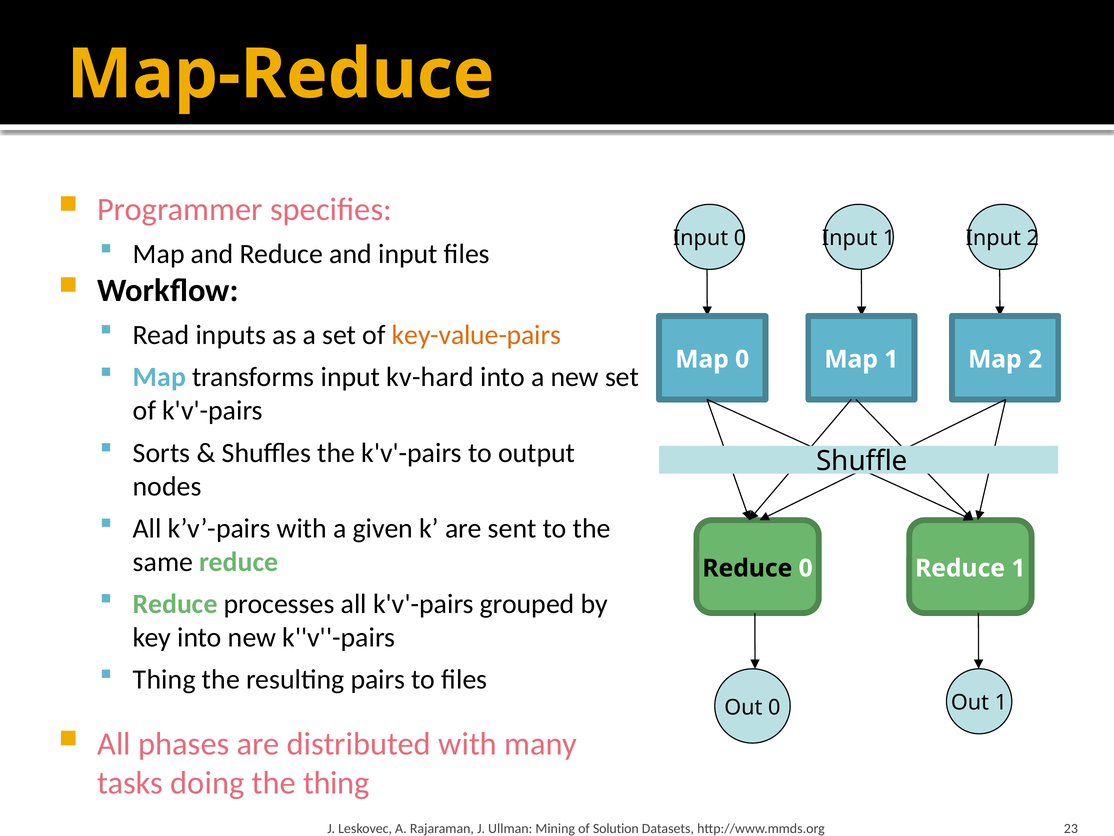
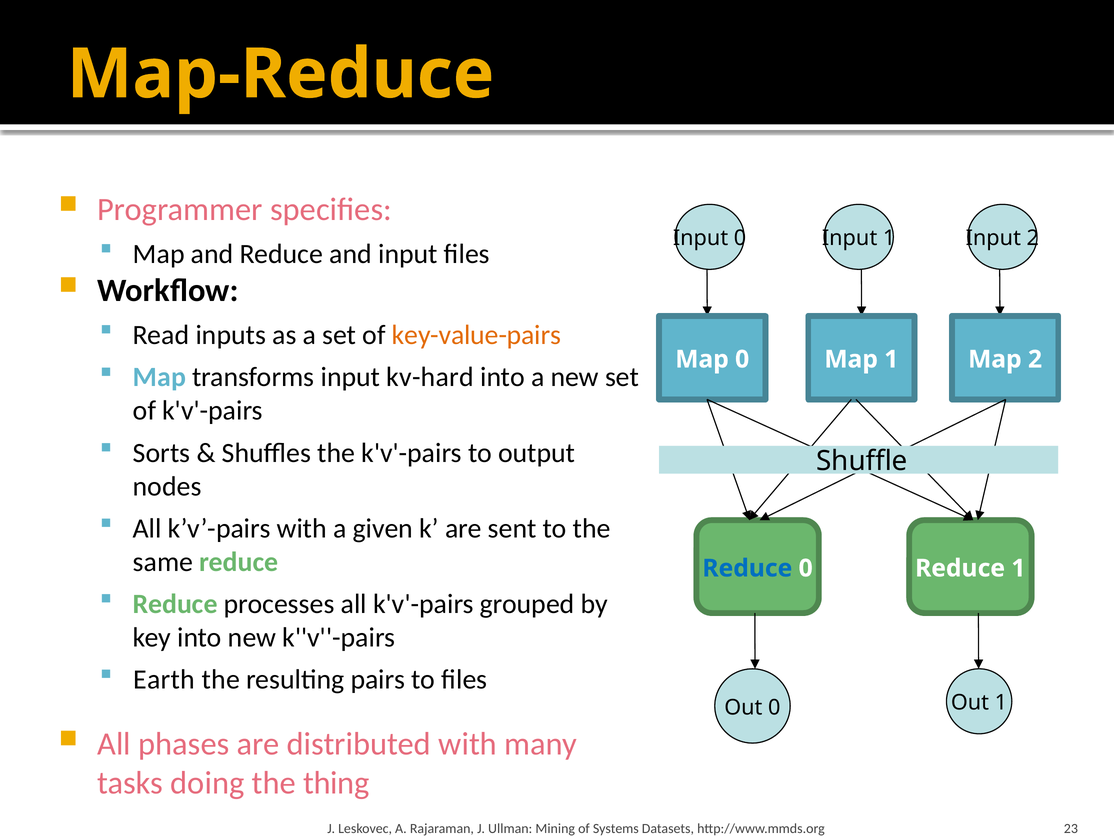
Reduce colour: black -> blue (747, 568)
Thing: Thing -> Earth (164, 679)
Solution: Solution -> Systems (616, 828)
